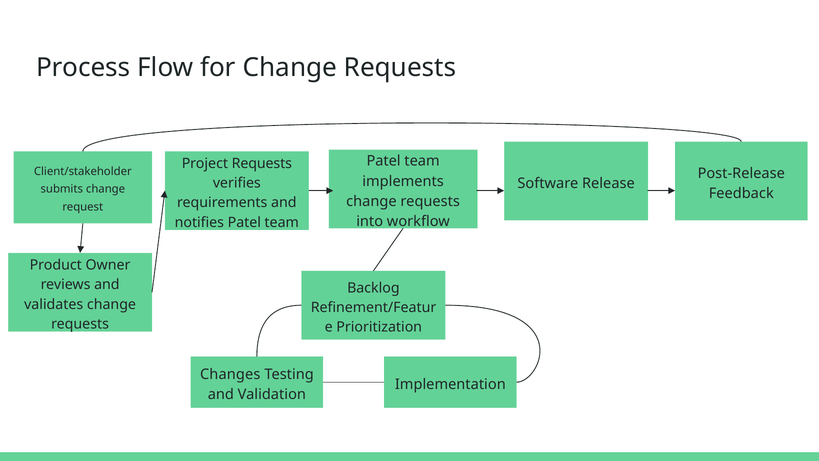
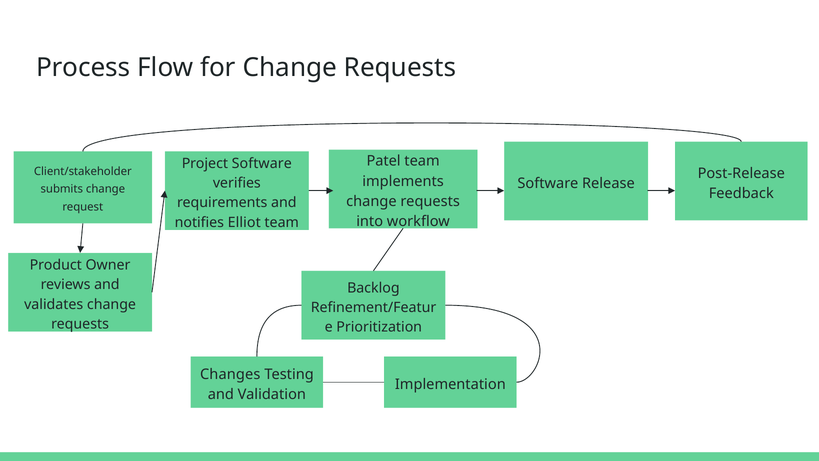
Project Requests: Requests -> Software (262, 163)
notifies Patel: Patel -> Elliot (244, 222)
